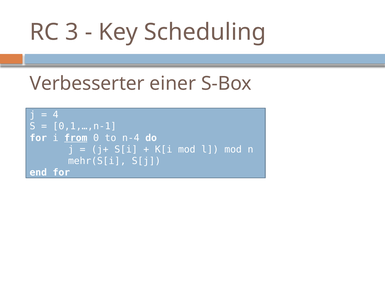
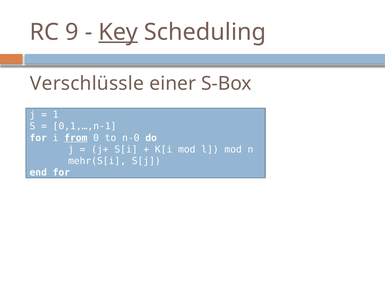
3: 3 -> 9 (72, 32)
Key underline: none -> present (118, 32)
Verbesserter: Verbesserter -> Verschlüssle (87, 83)
4: 4 -> 1 (56, 115)
n-4: n-4 -> n-0 (131, 138)
